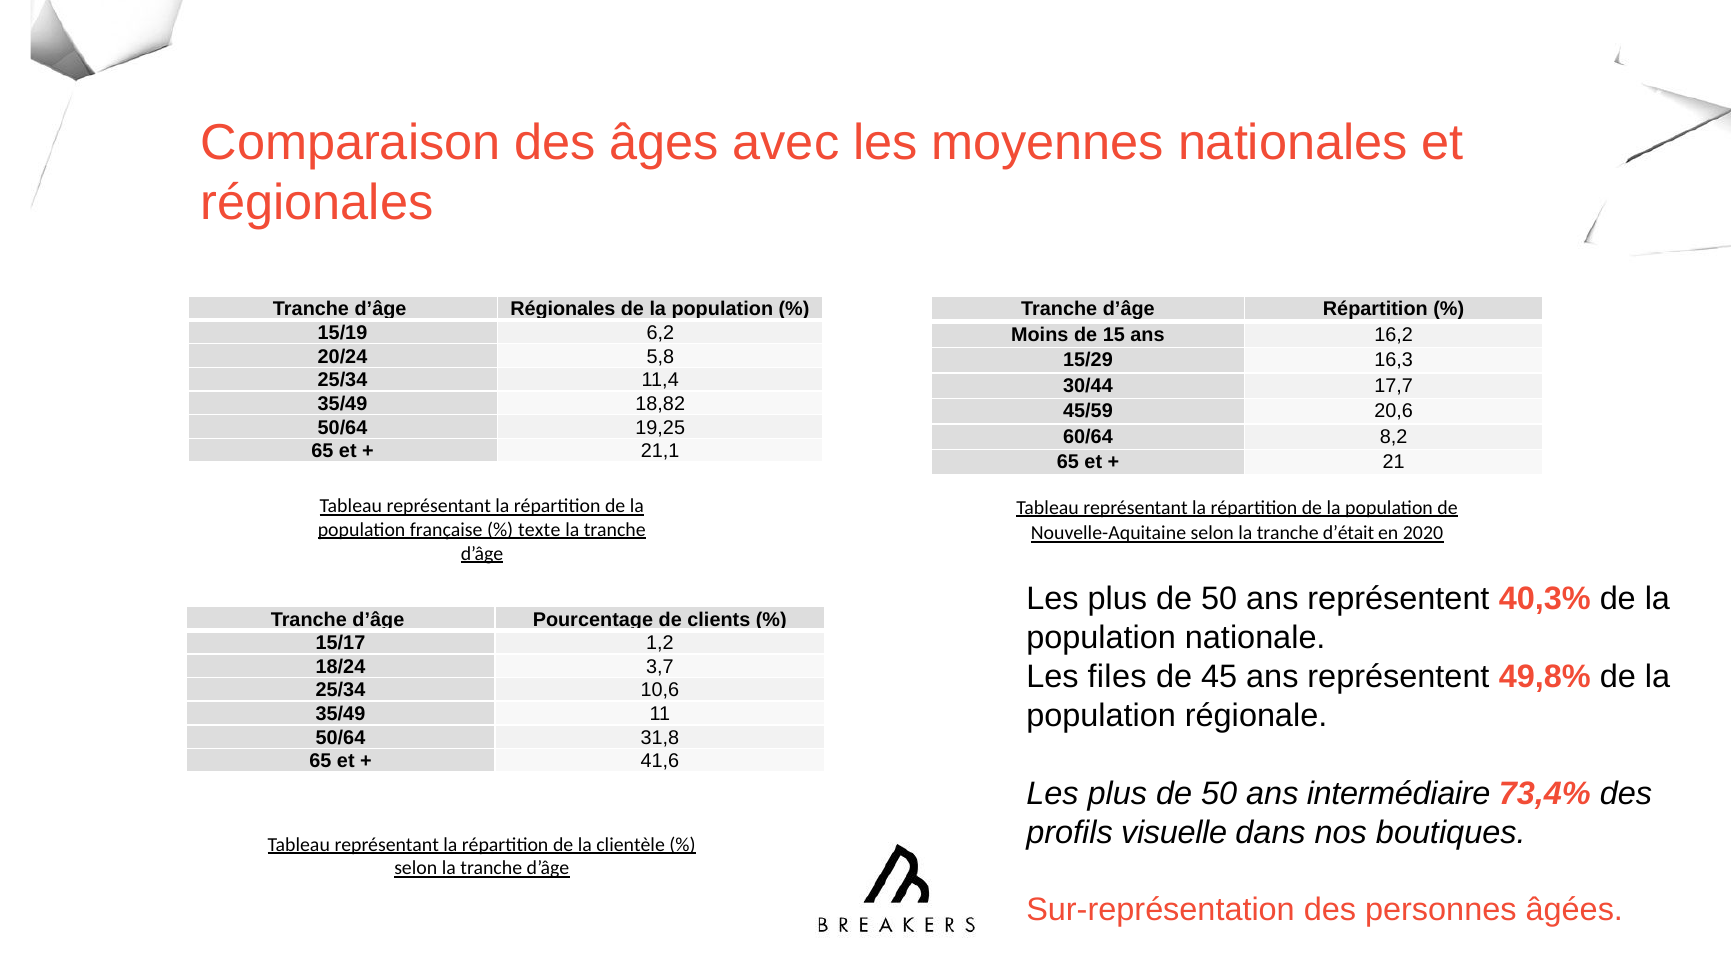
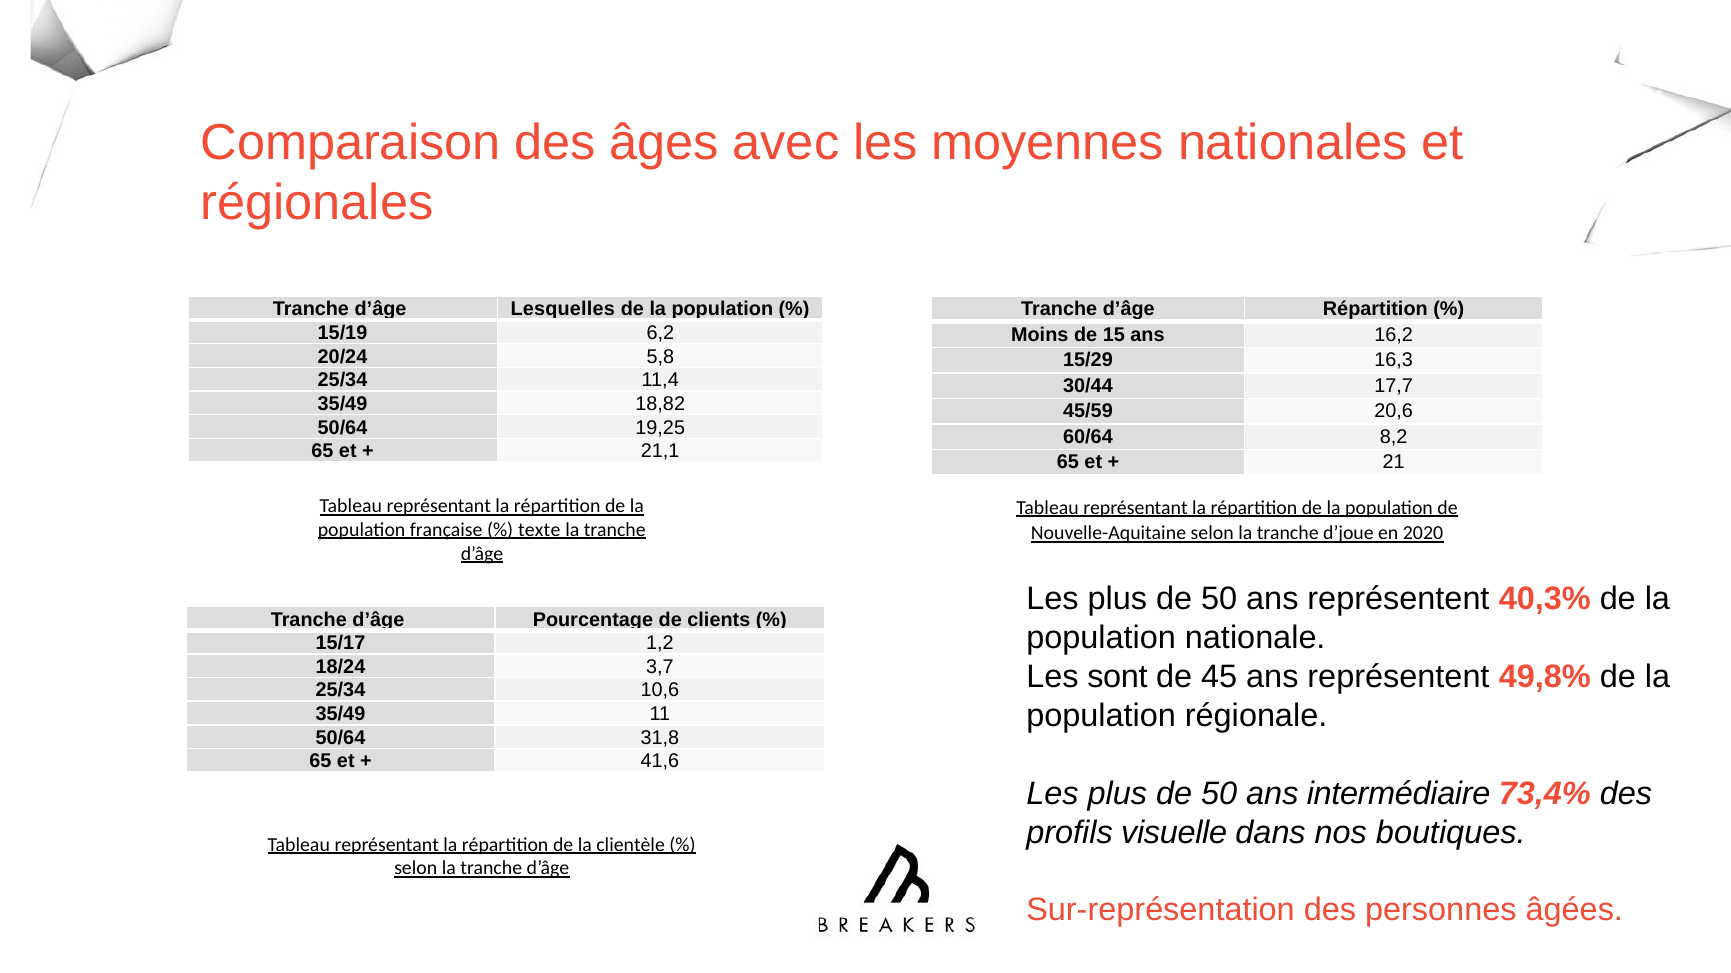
d’âge Régionales: Régionales -> Lesquelles (563, 310)
d’était: d’était -> d’joue (1348, 534)
files: files -> sont (1117, 677)
